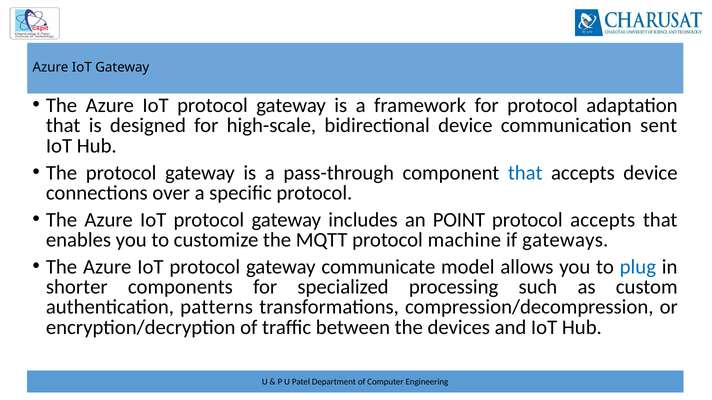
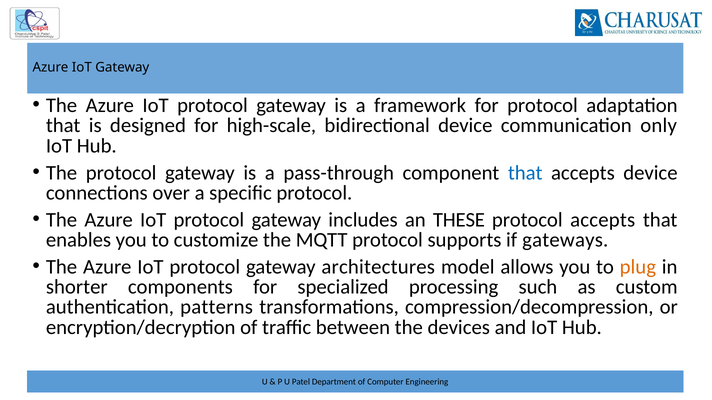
sent: sent -> only (659, 126)
POINT: POINT -> THESE (459, 220)
machine: machine -> supports (464, 240)
communicate: communicate -> architectures (378, 267)
plug colour: blue -> orange (638, 267)
